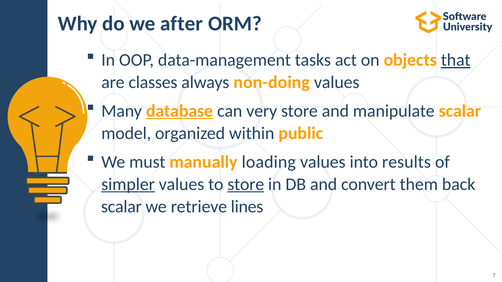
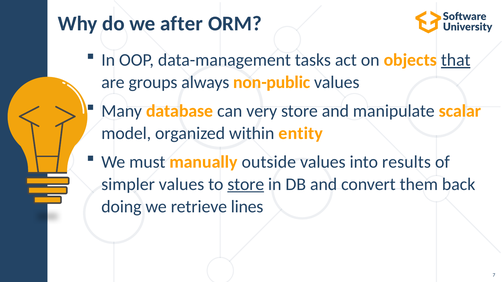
classes: classes -> groups (153, 82)
non-doing: non-doing -> non-public (272, 82)
database underline: present -> none (180, 111)
public: public -> entity (301, 134)
loading: loading -> outside (269, 162)
simpler underline: present -> none (128, 185)
scalar: scalar -> doing (121, 207)
